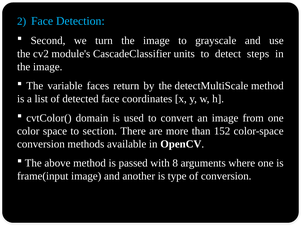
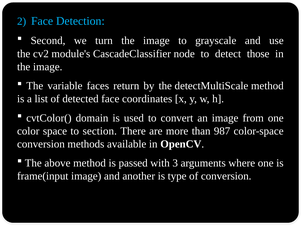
units: units -> node (184, 54)
steps: steps -> those (258, 54)
152: 152 -> 987 (222, 131)
8: 8 -> 3 (175, 163)
